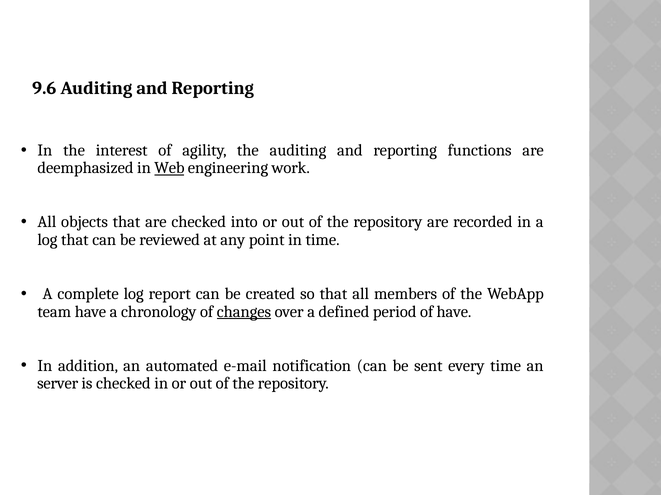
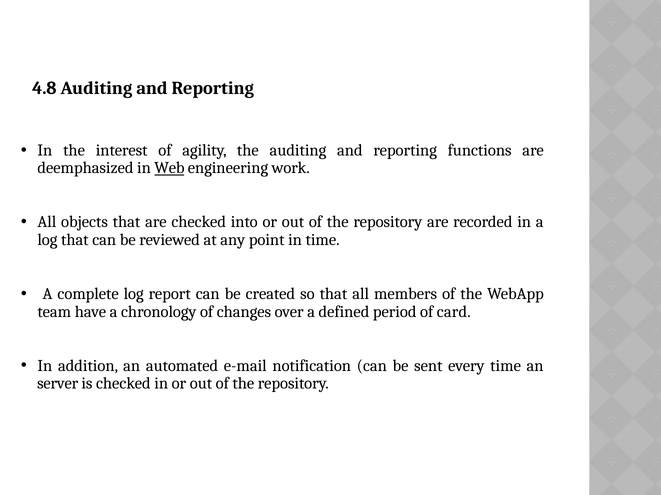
9.6: 9.6 -> 4.8 (44, 88)
changes underline: present -> none (244, 312)
of have: have -> card (454, 312)
